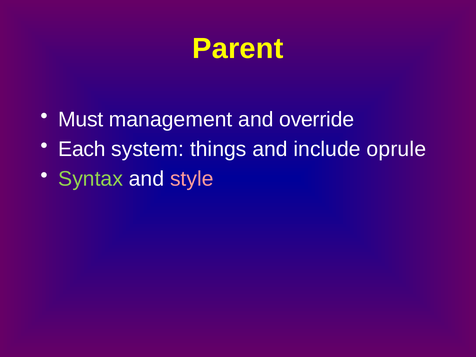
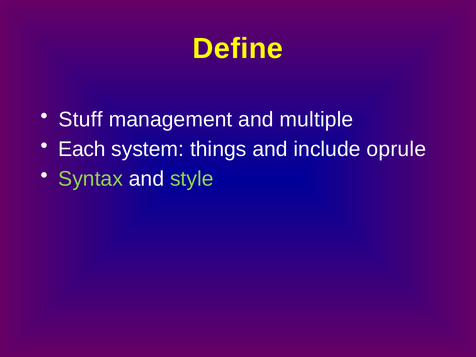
Parent: Parent -> Define (238, 49)
Must: Must -> Stuff (81, 120)
override: override -> multiple (316, 120)
style colour: pink -> light green (192, 179)
